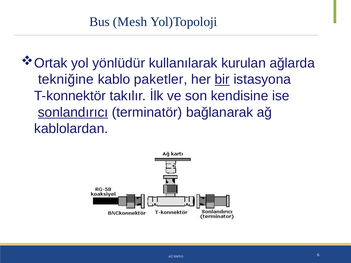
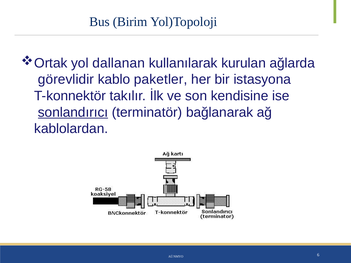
Mesh: Mesh -> Birim (130, 22)
yönlüdür: yönlüdür -> dallanan (119, 63)
tekniğine: tekniğine -> görevlidir (66, 80)
bir underline: present -> none (222, 80)
